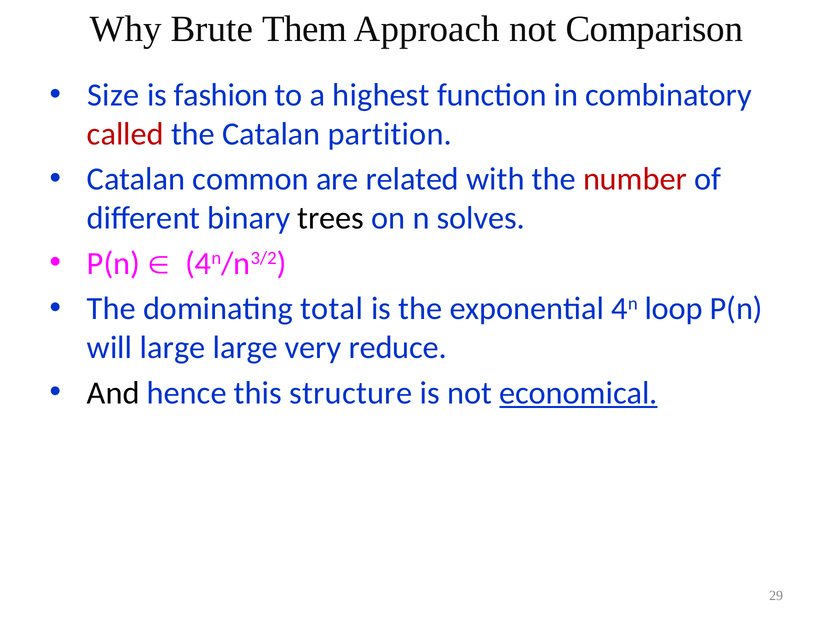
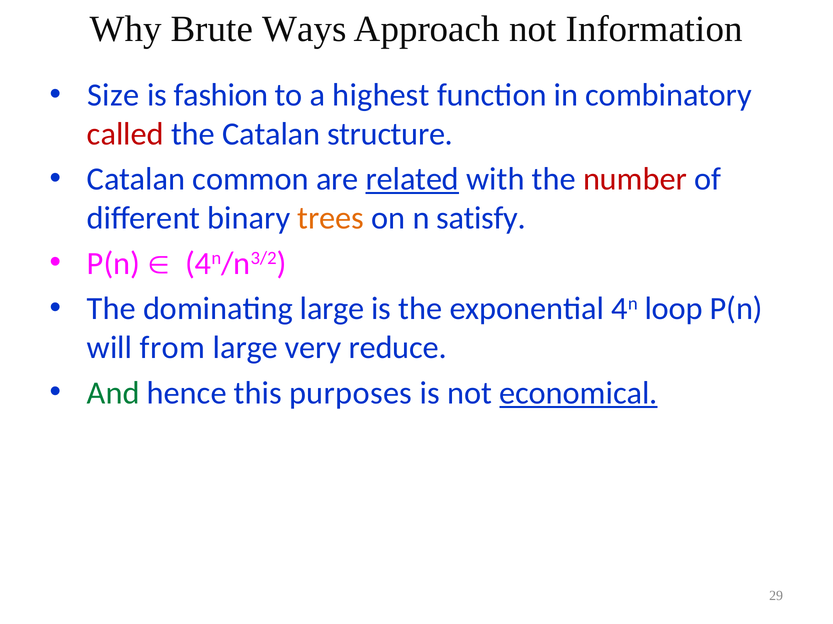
Them: Them -> Ways (304, 29)
Comparison: Comparison -> Information (654, 29)
partition: partition -> structure (390, 134)
related underline: none -> present (412, 179)
trees colour: black -> orange (331, 218)
solves: solves -> satisfy (481, 218)
dominating total: total -> large (332, 309)
will large: large -> from (172, 348)
And colour: black -> green (113, 393)
structure: structure -> purposes (351, 393)
